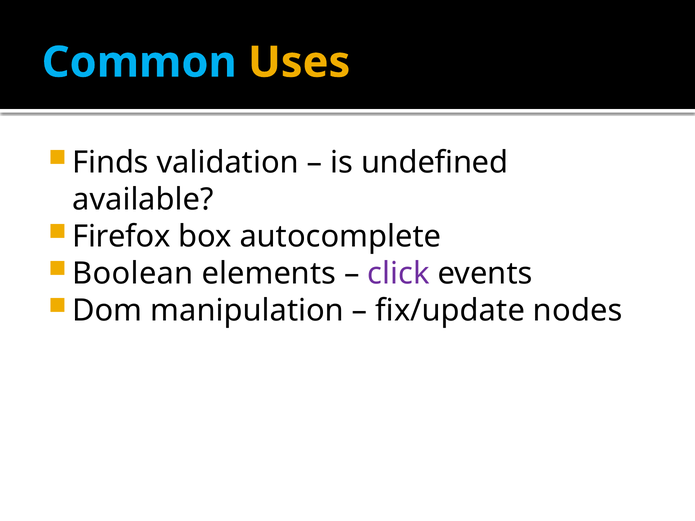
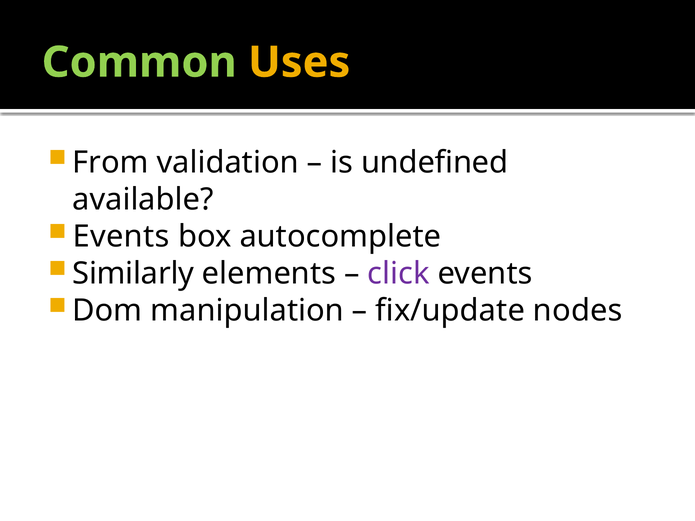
Common colour: light blue -> light green (139, 62)
Finds: Finds -> From (110, 163)
Firefox: Firefox -> Events (121, 237)
Boolean: Boolean -> Similarly (133, 274)
